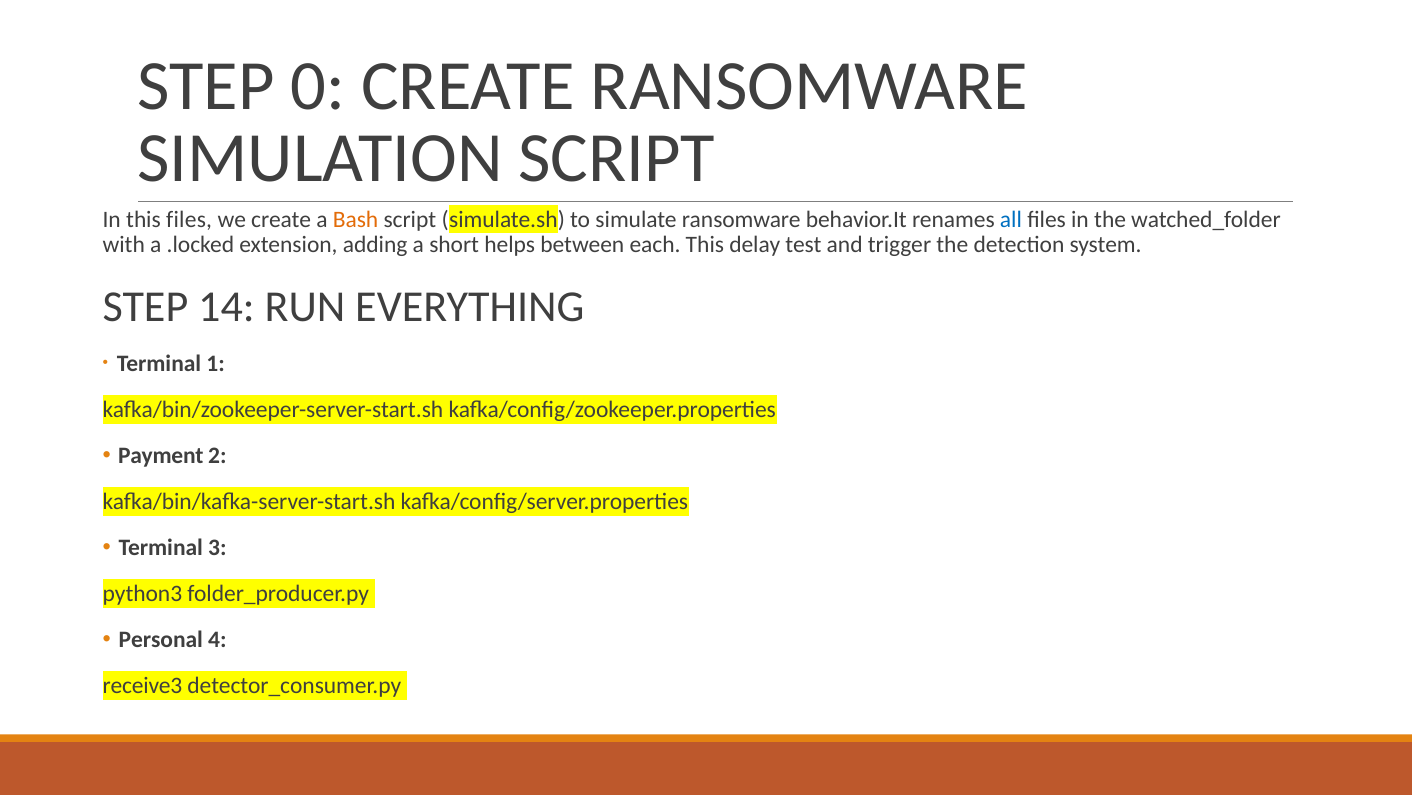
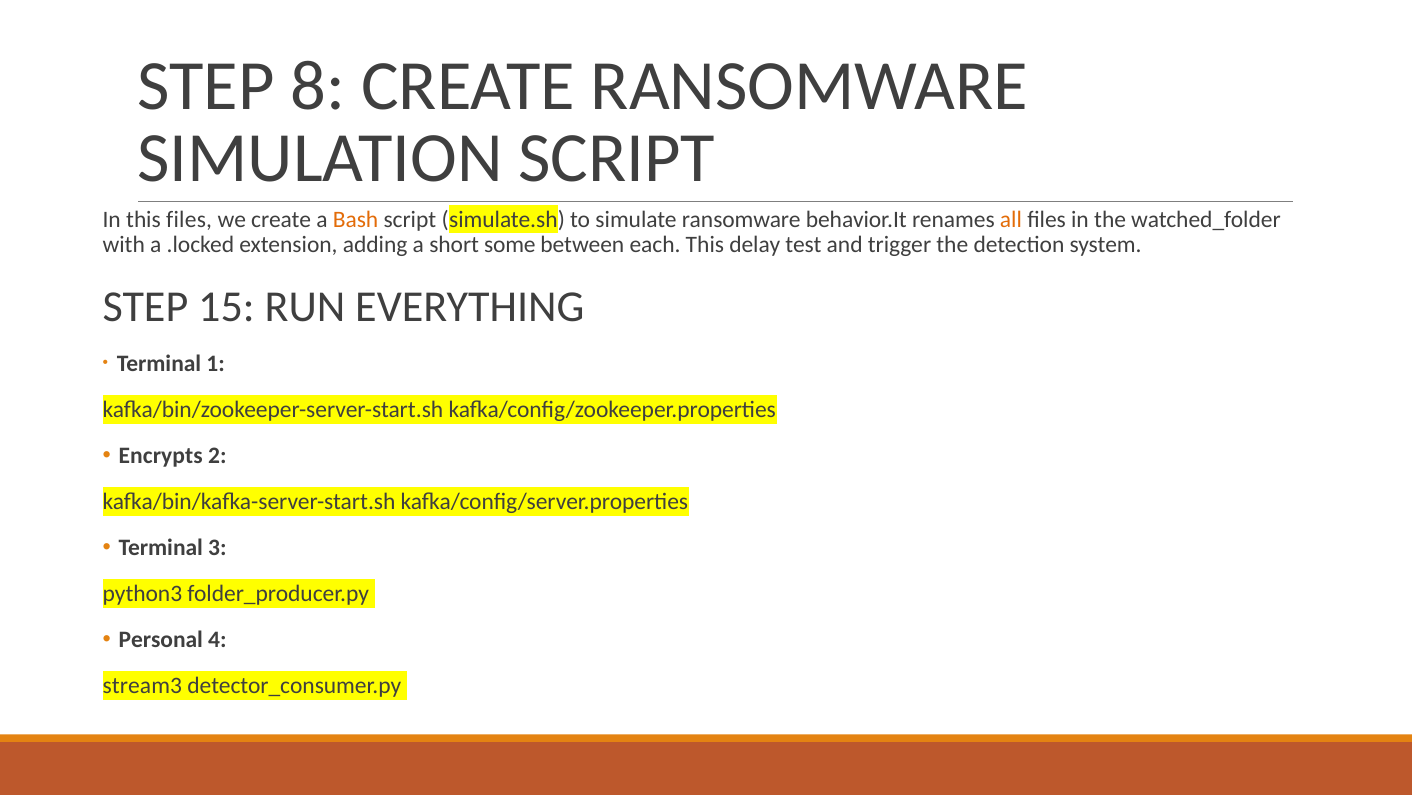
0: 0 -> 8 (318, 86)
all colour: blue -> orange (1011, 219)
helps: helps -> some (510, 244)
14: 14 -> 15 (226, 307)
Payment: Payment -> Encrypts (161, 455)
receive3: receive3 -> stream3 (142, 685)
